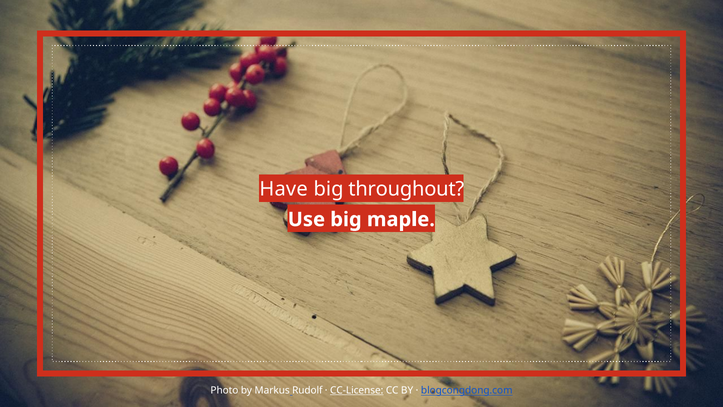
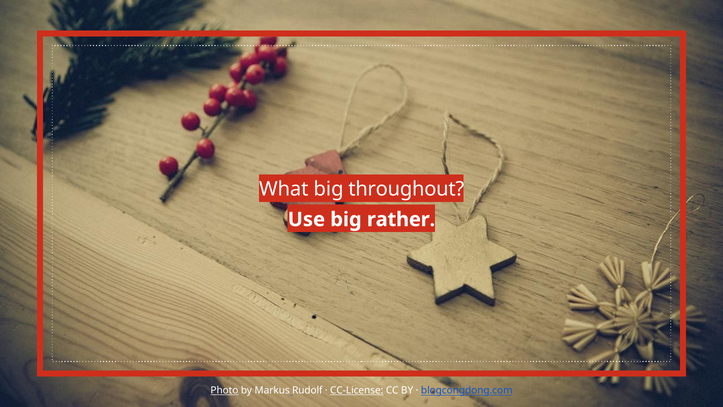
Have: Have -> What (284, 189)
maple: maple -> rather (401, 219)
Photo underline: none -> present (224, 390)
